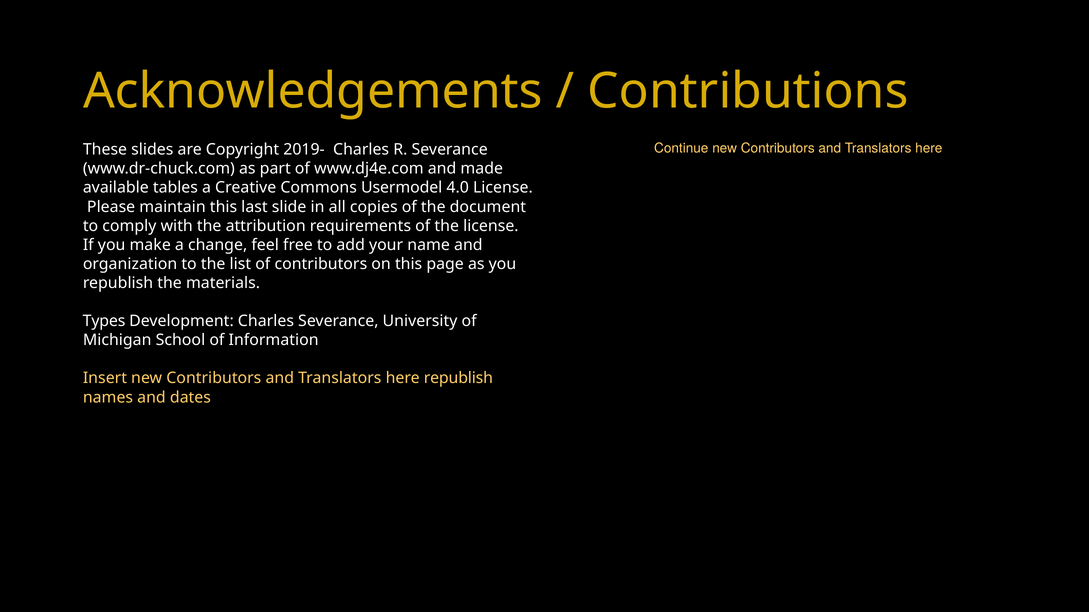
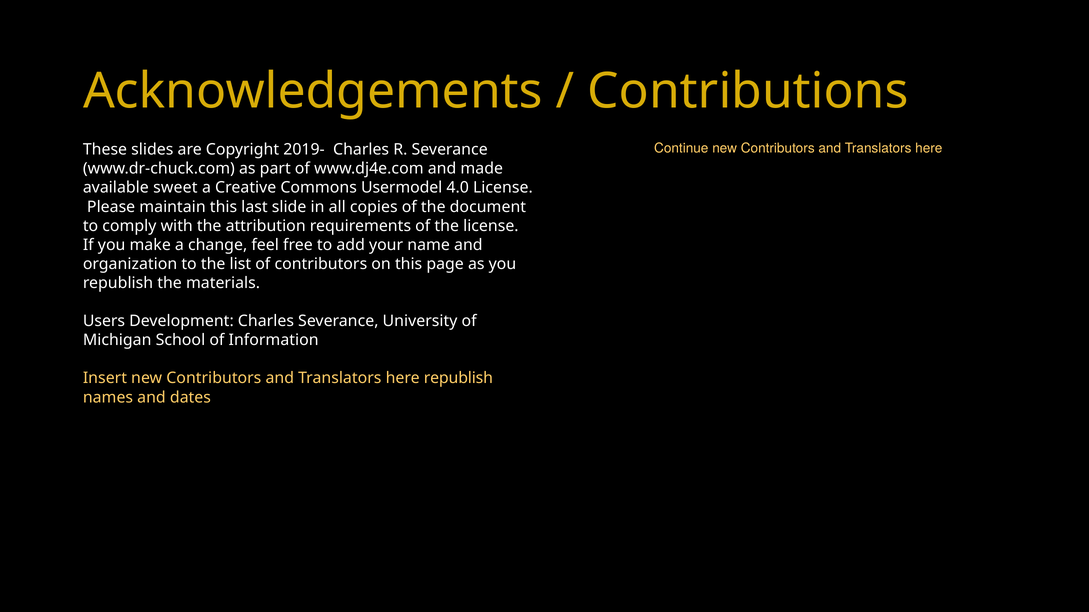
tables: tables -> sweet (175, 188)
Types: Types -> Users (104, 321)
